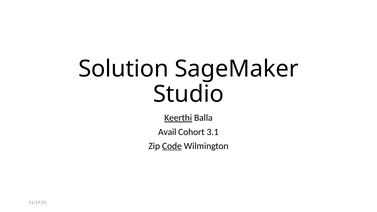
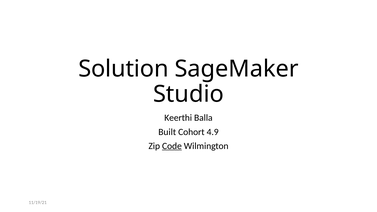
Keerthi underline: present -> none (178, 118)
Avail: Avail -> Built (167, 132)
3.1: 3.1 -> 4.9 (213, 132)
